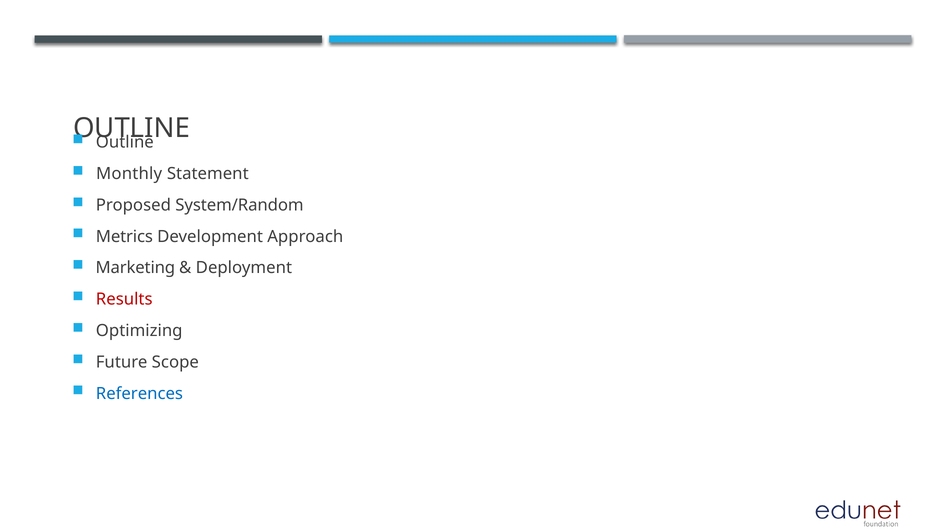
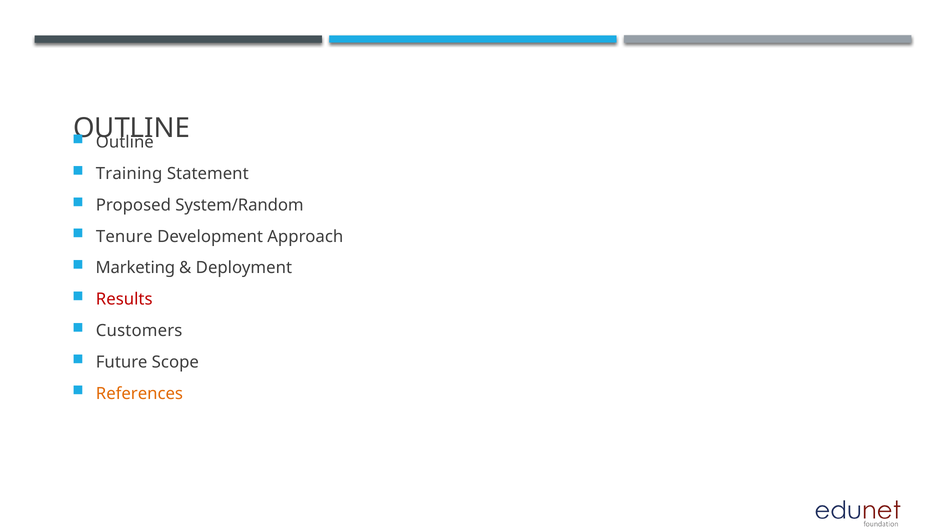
Monthly: Monthly -> Training (129, 174)
Metrics: Metrics -> Tenure (124, 237)
Optimizing: Optimizing -> Customers (139, 331)
References colour: blue -> orange (139, 394)
